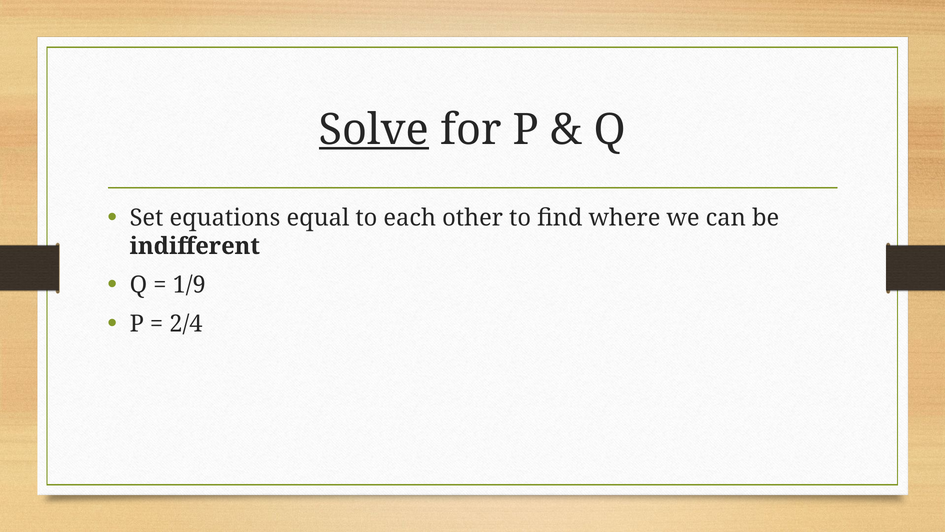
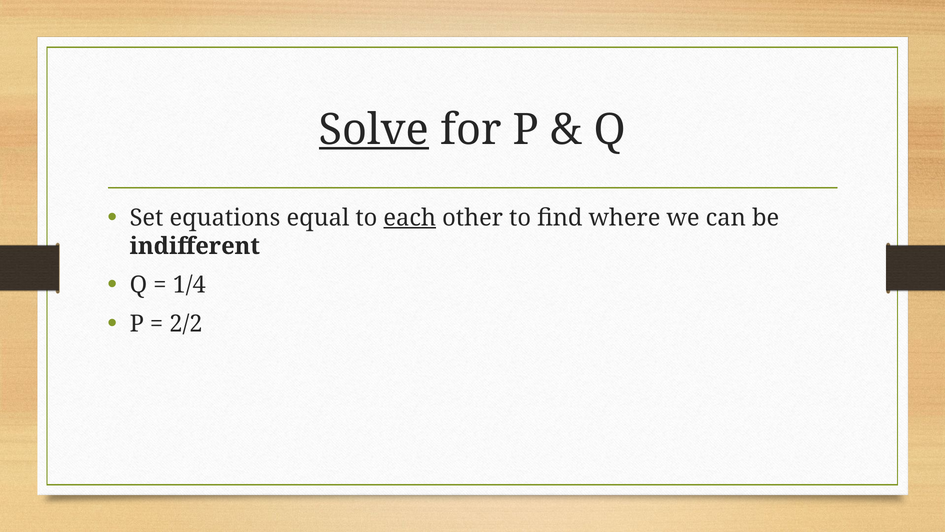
each underline: none -> present (410, 218)
1/9: 1/9 -> 1/4 (189, 285)
2/4: 2/4 -> 2/2 (186, 324)
